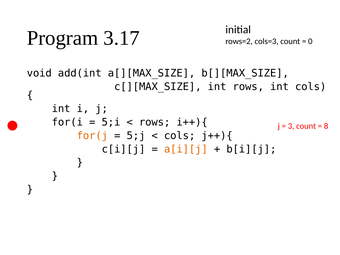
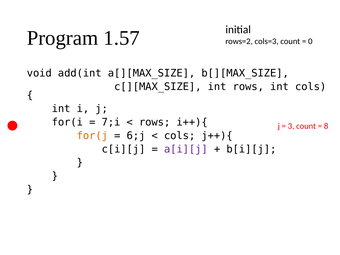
3.17: 3.17 -> 1.57 (122, 38)
5;i: 5;i -> 7;i (111, 122)
5;j: 5;j -> 6;j (136, 136)
a[i][j colour: orange -> purple (186, 149)
